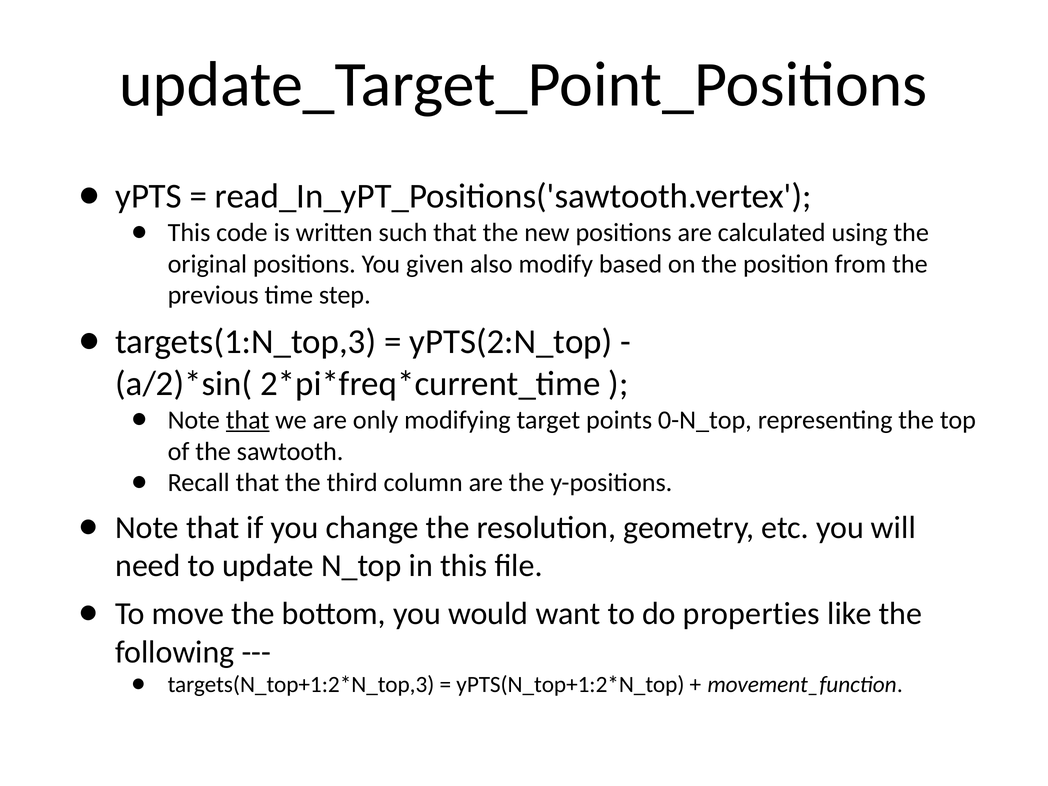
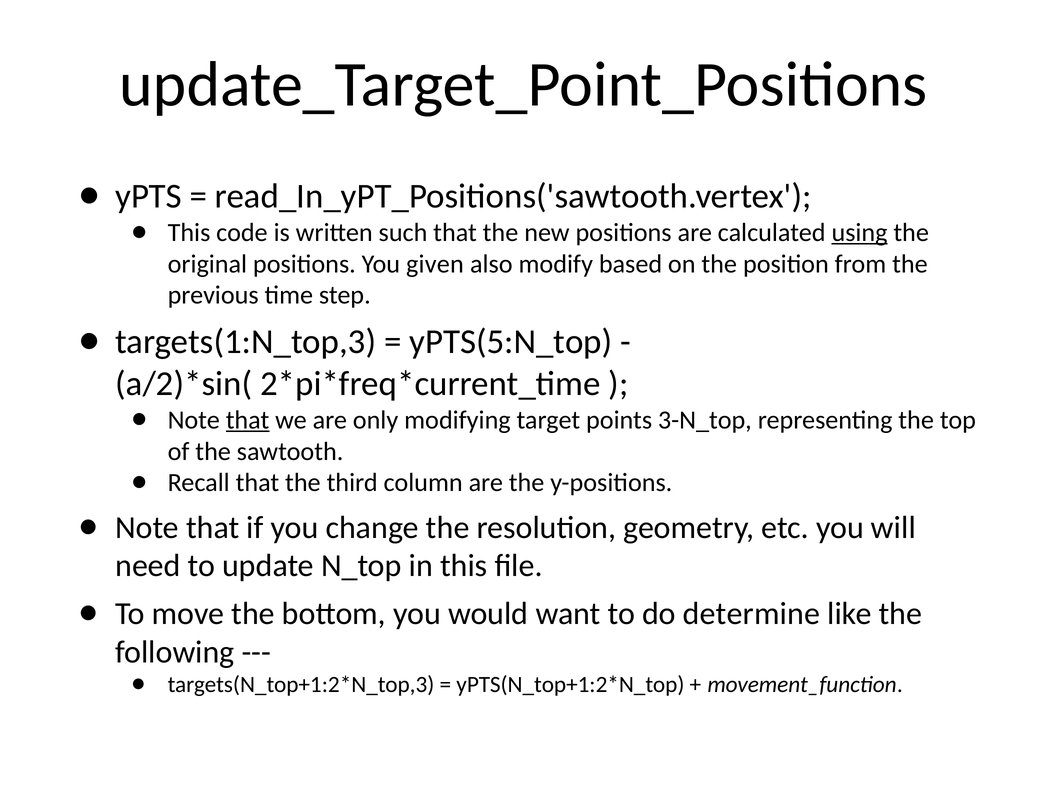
using underline: none -> present (860, 232)
yPTS(2:N_top: yPTS(2:N_top -> yPTS(5:N_top (511, 342)
0-N_top: 0-N_top -> 3-N_top (705, 420)
properties: properties -> determine (752, 614)
